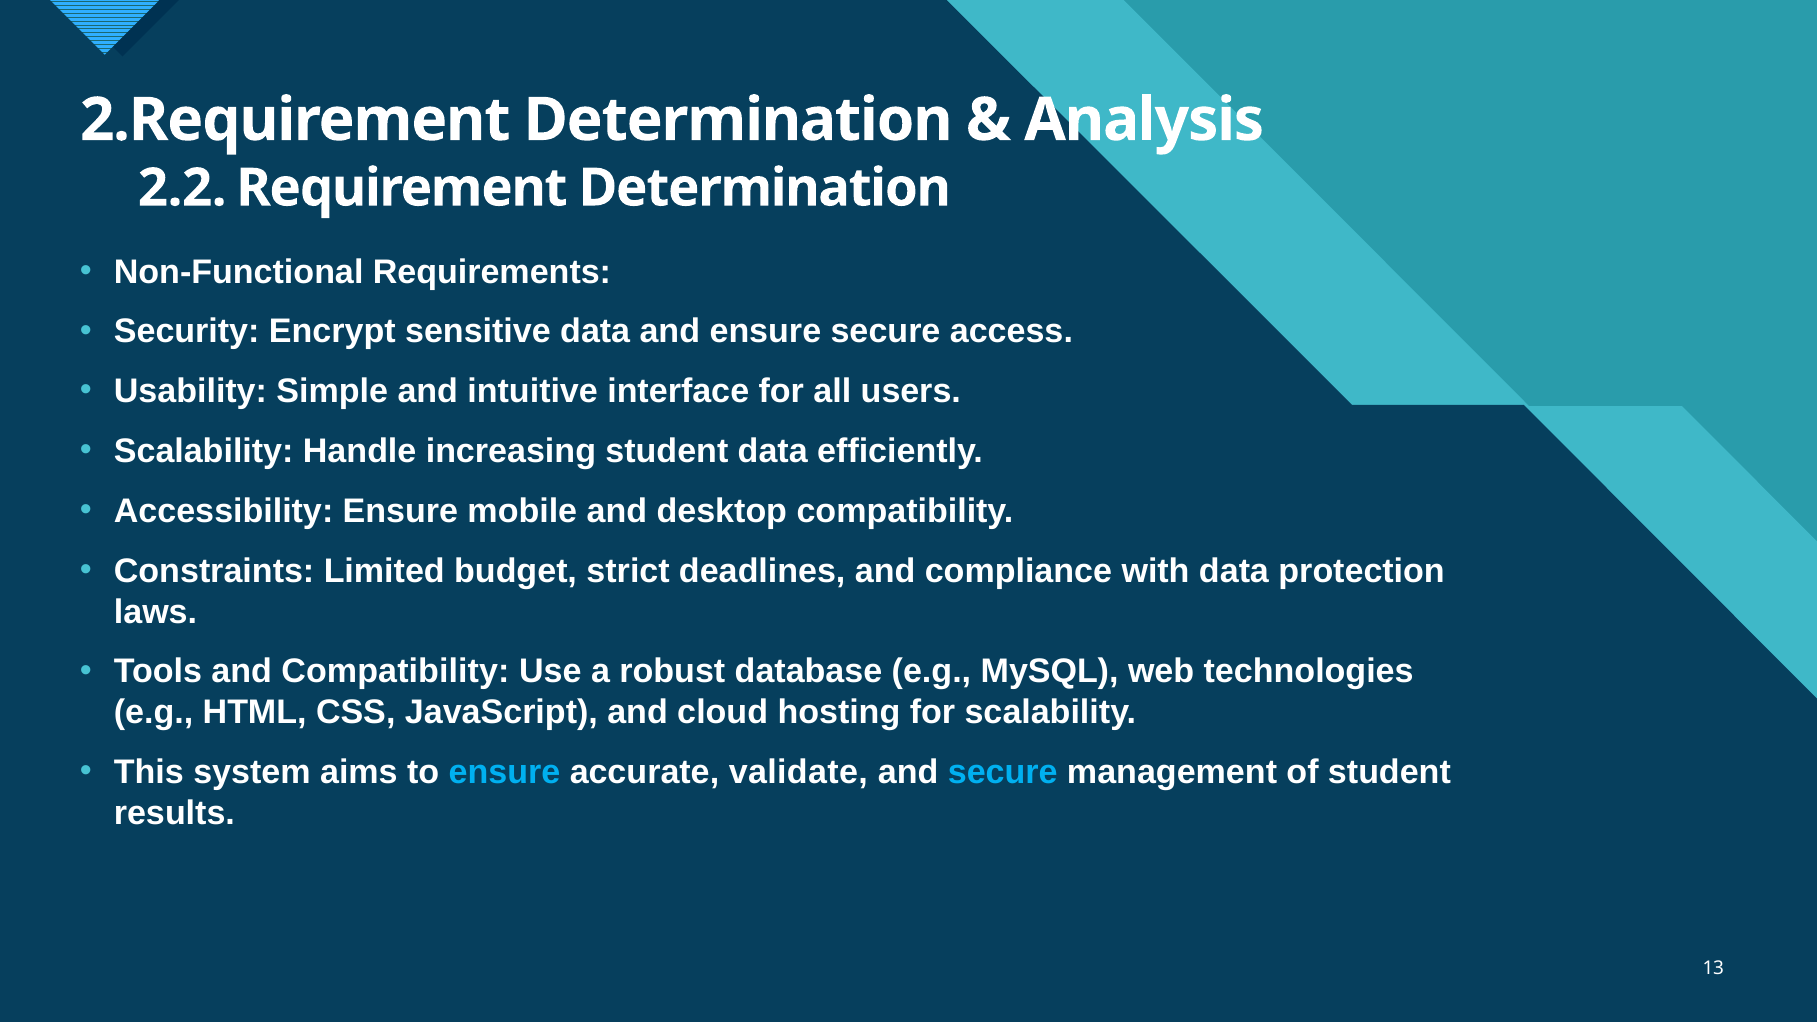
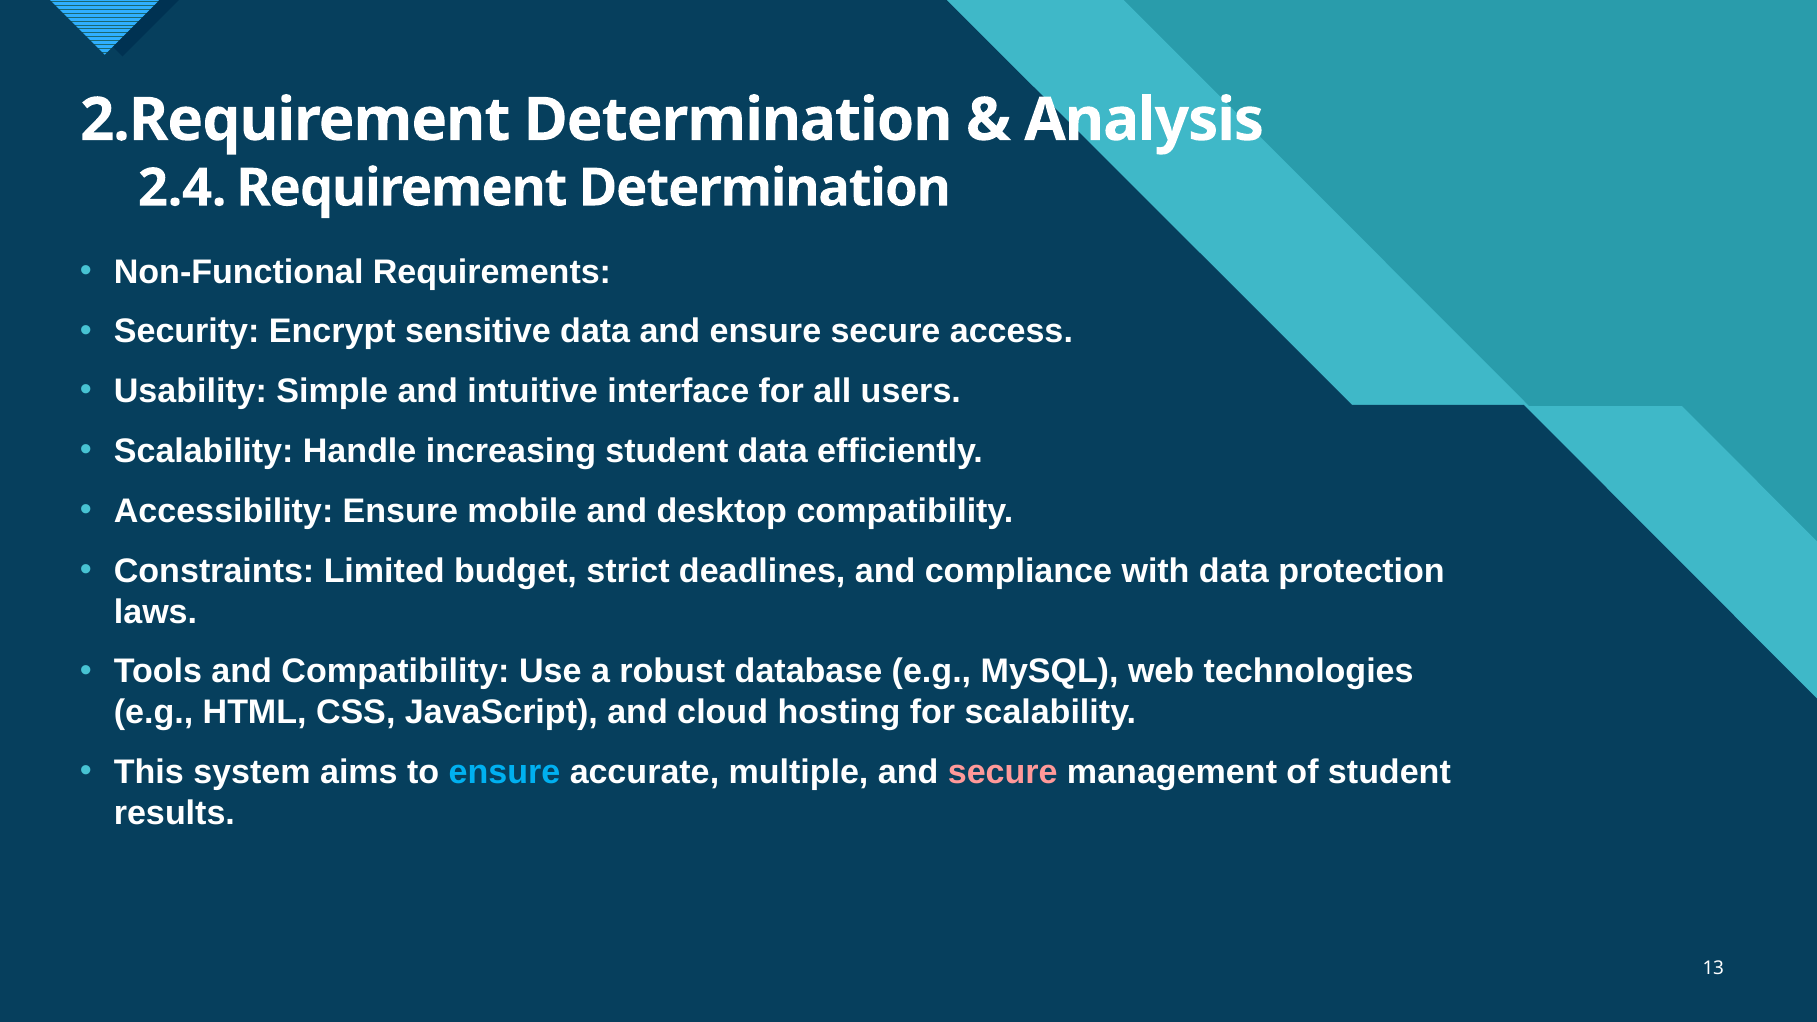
2.2: 2.2 -> 2.4 (182, 188)
validate: validate -> multiple (798, 772)
secure colour: light blue -> pink (1003, 772)
